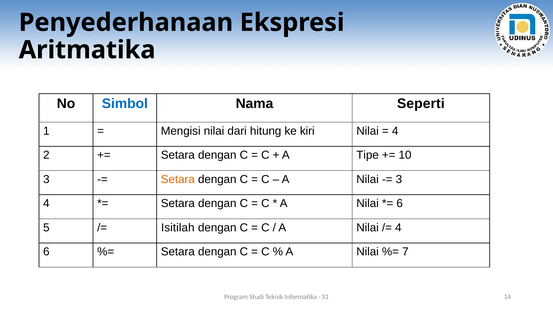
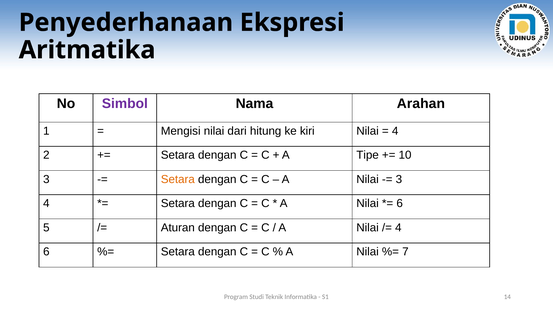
Simbol colour: blue -> purple (125, 104)
Seperti: Seperti -> Arahan (421, 104)
Isitilah: Isitilah -> Aturan (178, 228)
